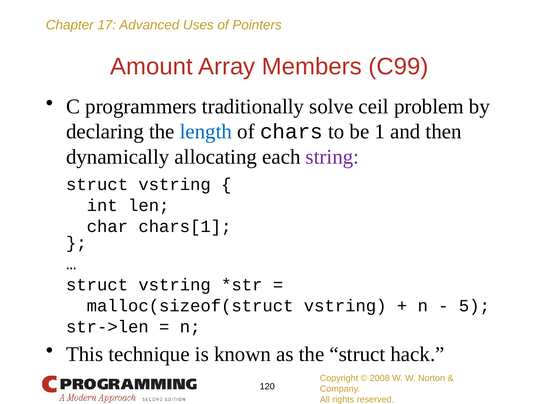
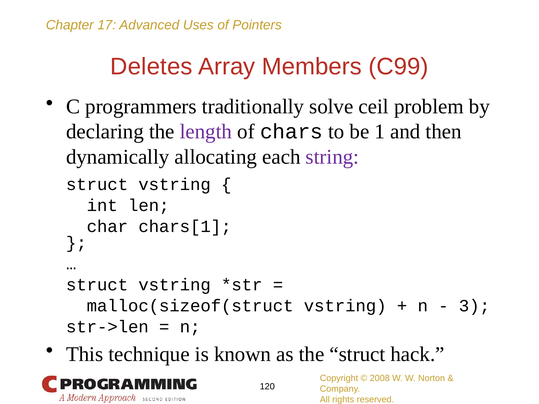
Amount: Amount -> Deletes (151, 67)
length colour: blue -> purple (206, 132)
5: 5 -> 3 (474, 306)
